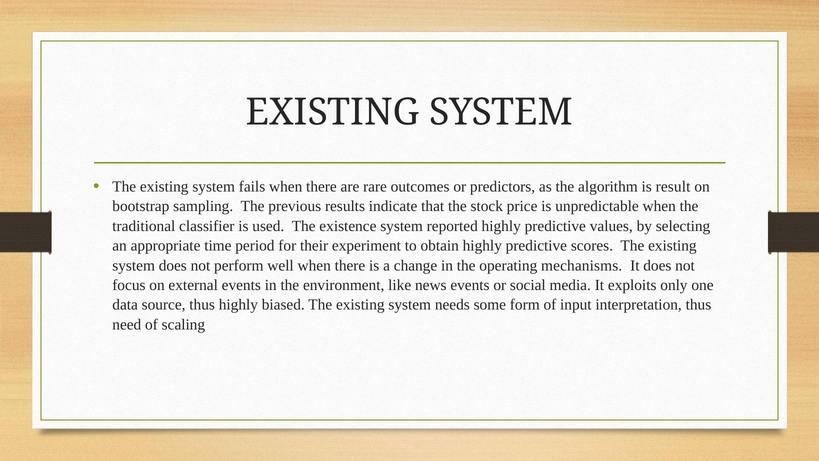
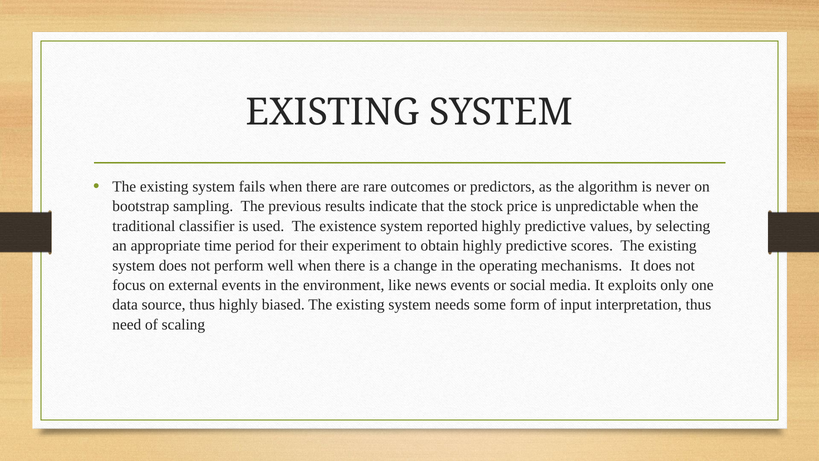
result: result -> never (673, 186)
